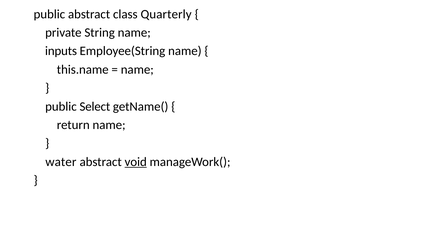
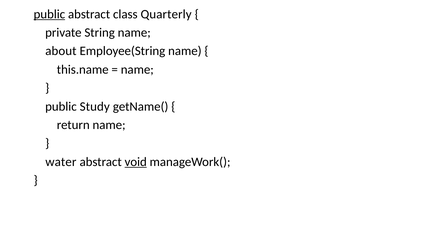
public underline: none -> present (49, 14)
inputs: inputs -> about (61, 51)
Select: Select -> Study (95, 106)
